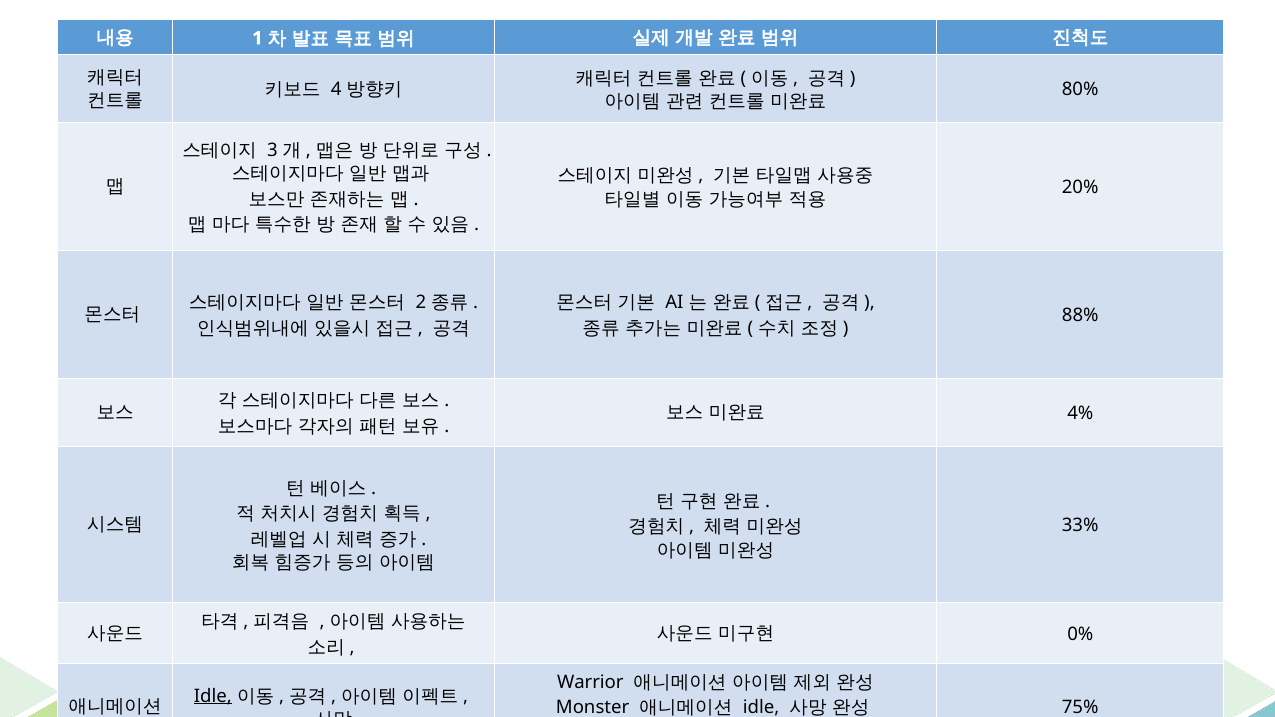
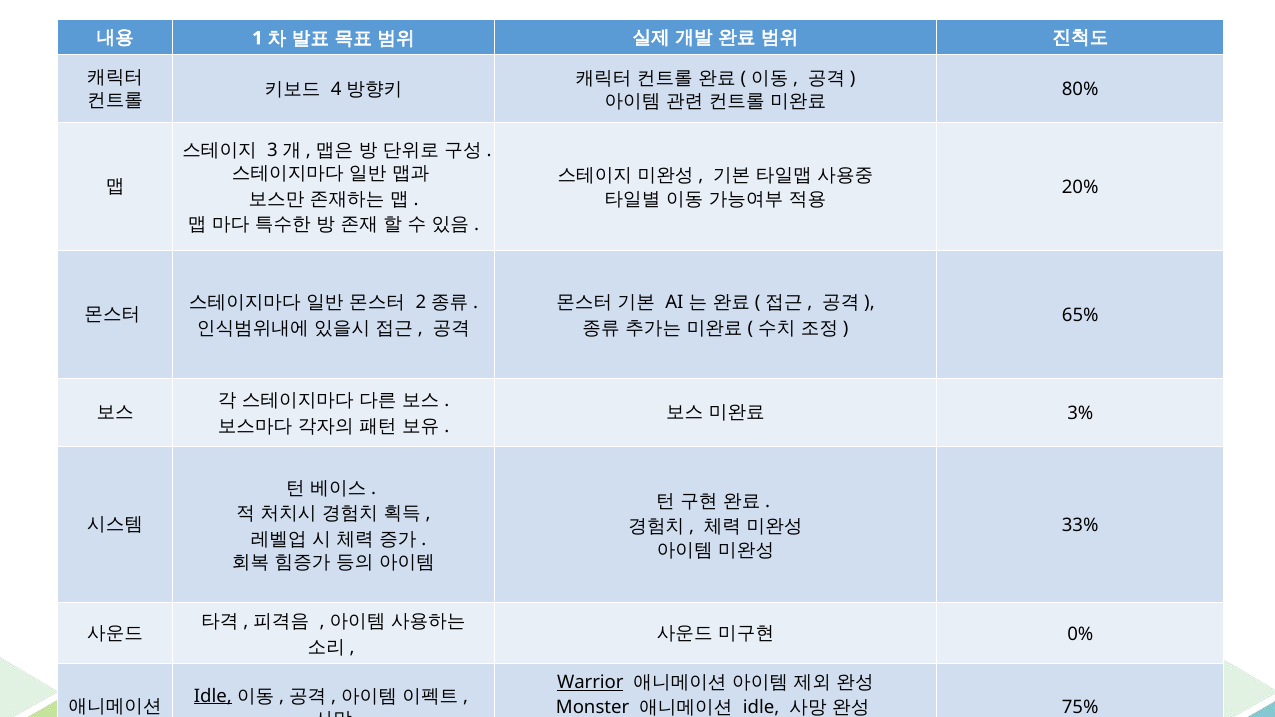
88%: 88% -> 65% (1080, 316)
4%: 4% -> 3% (1080, 414)
Warrior underline: none -> present (590, 682)
